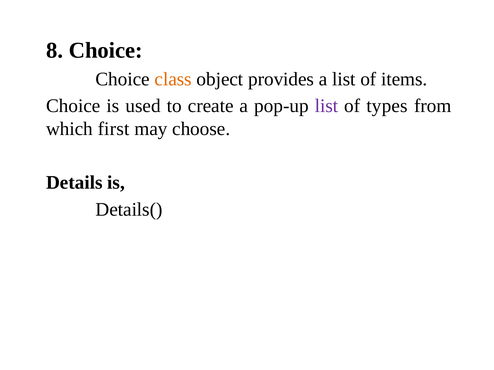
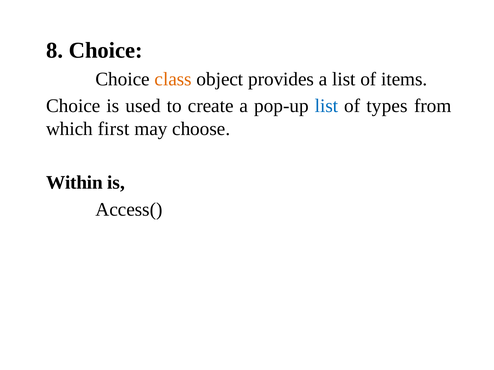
list colour: purple -> blue (326, 106)
Details: Details -> Within (74, 183)
Details(: Details( -> Access( (129, 210)
